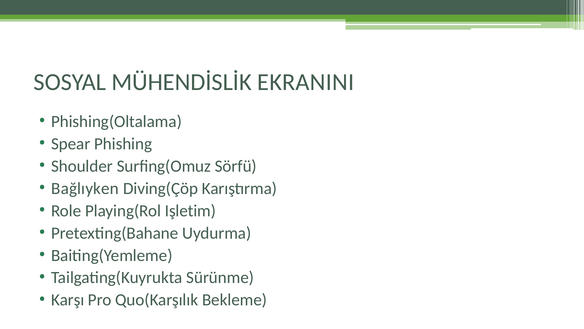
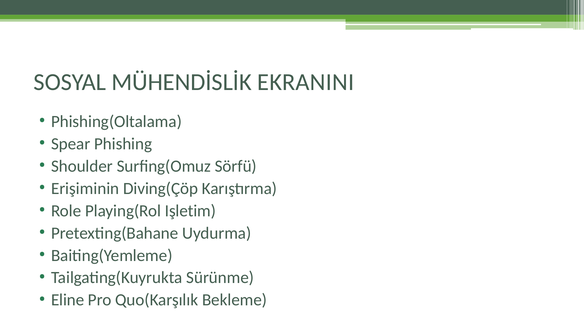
Bağlıyken: Bağlıyken -> Erişiminin (85, 188)
Karşı: Karşı -> Eline (68, 300)
